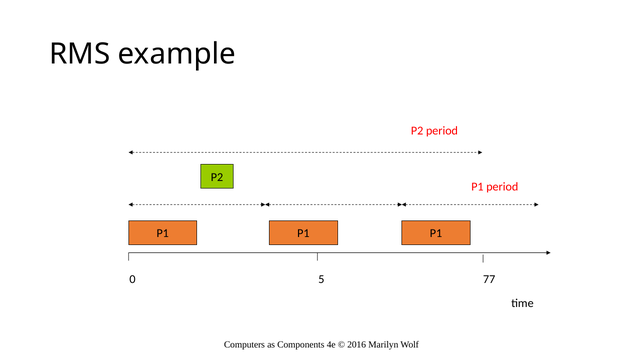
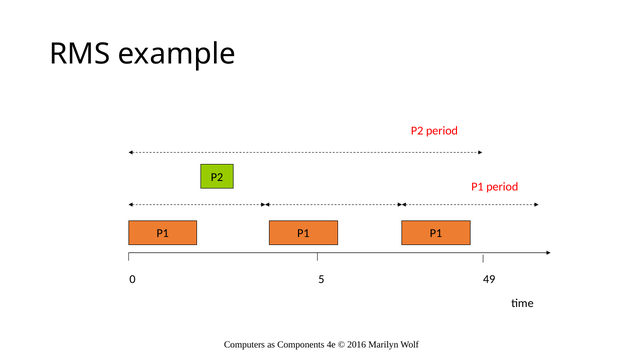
77: 77 -> 49 (489, 280)
